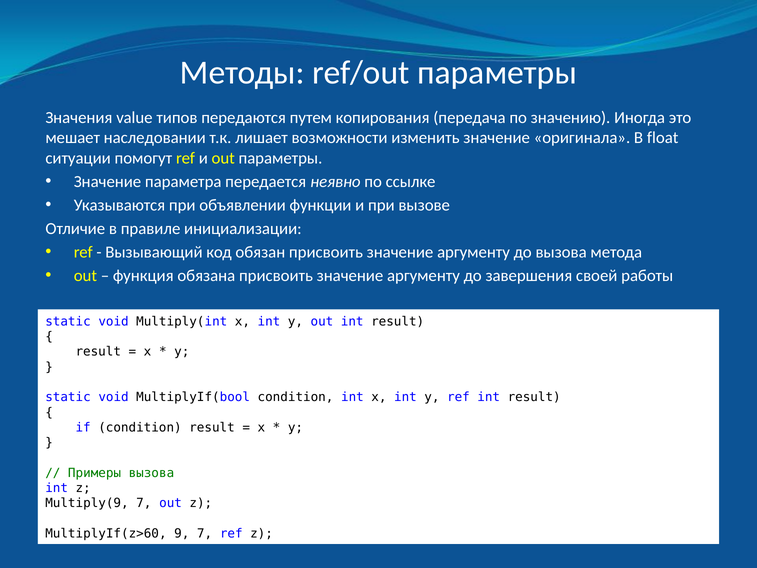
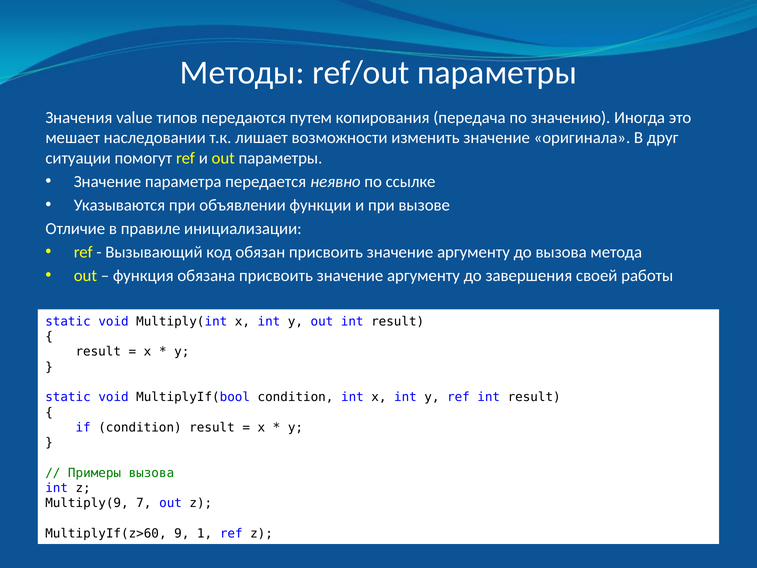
float: float -> друг (663, 138)
9 7: 7 -> 1 (205, 533)
